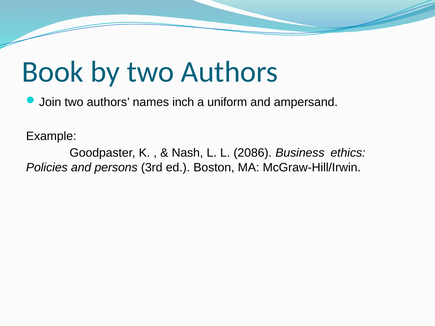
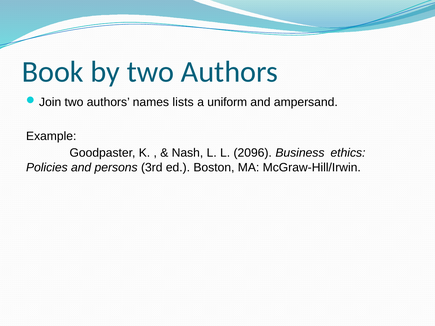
inch: inch -> lists (183, 102)
2086: 2086 -> 2096 (253, 153)
